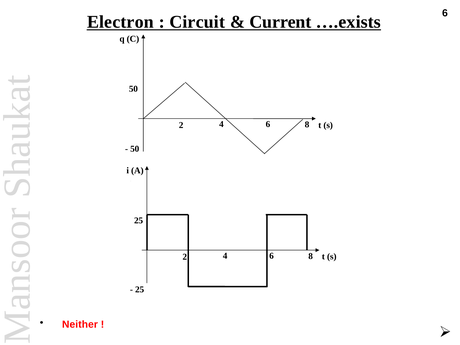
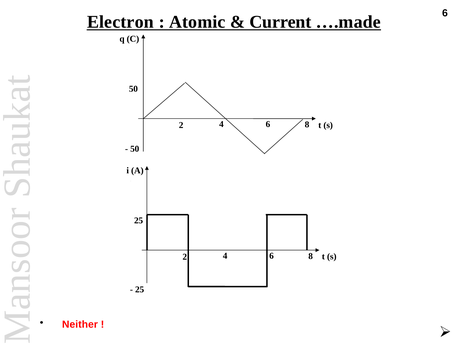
Circuit: Circuit -> Atomic (197, 22)
….exists: ….exists -> ….made (348, 22)
